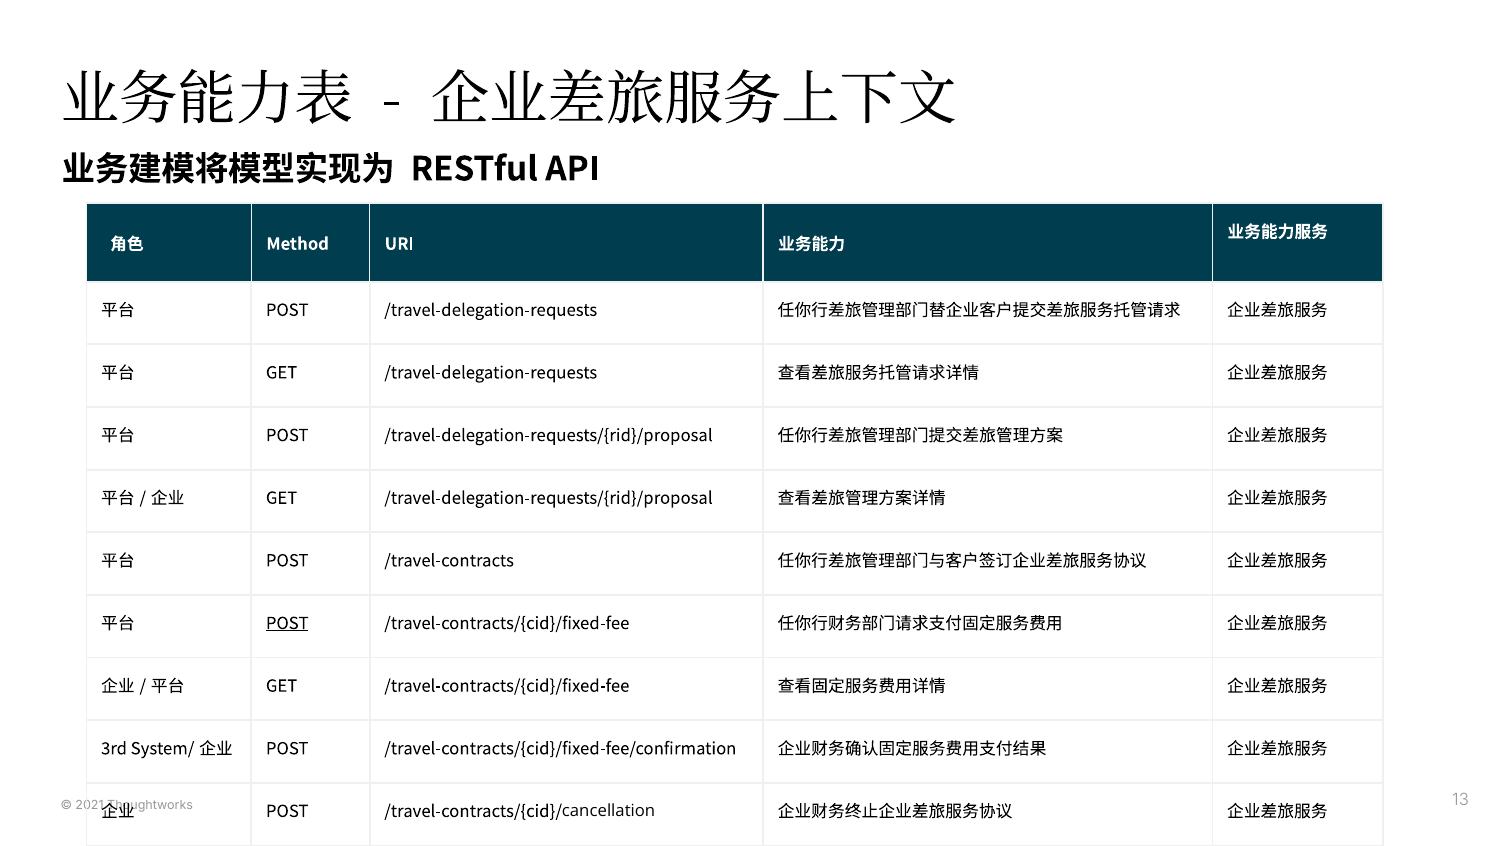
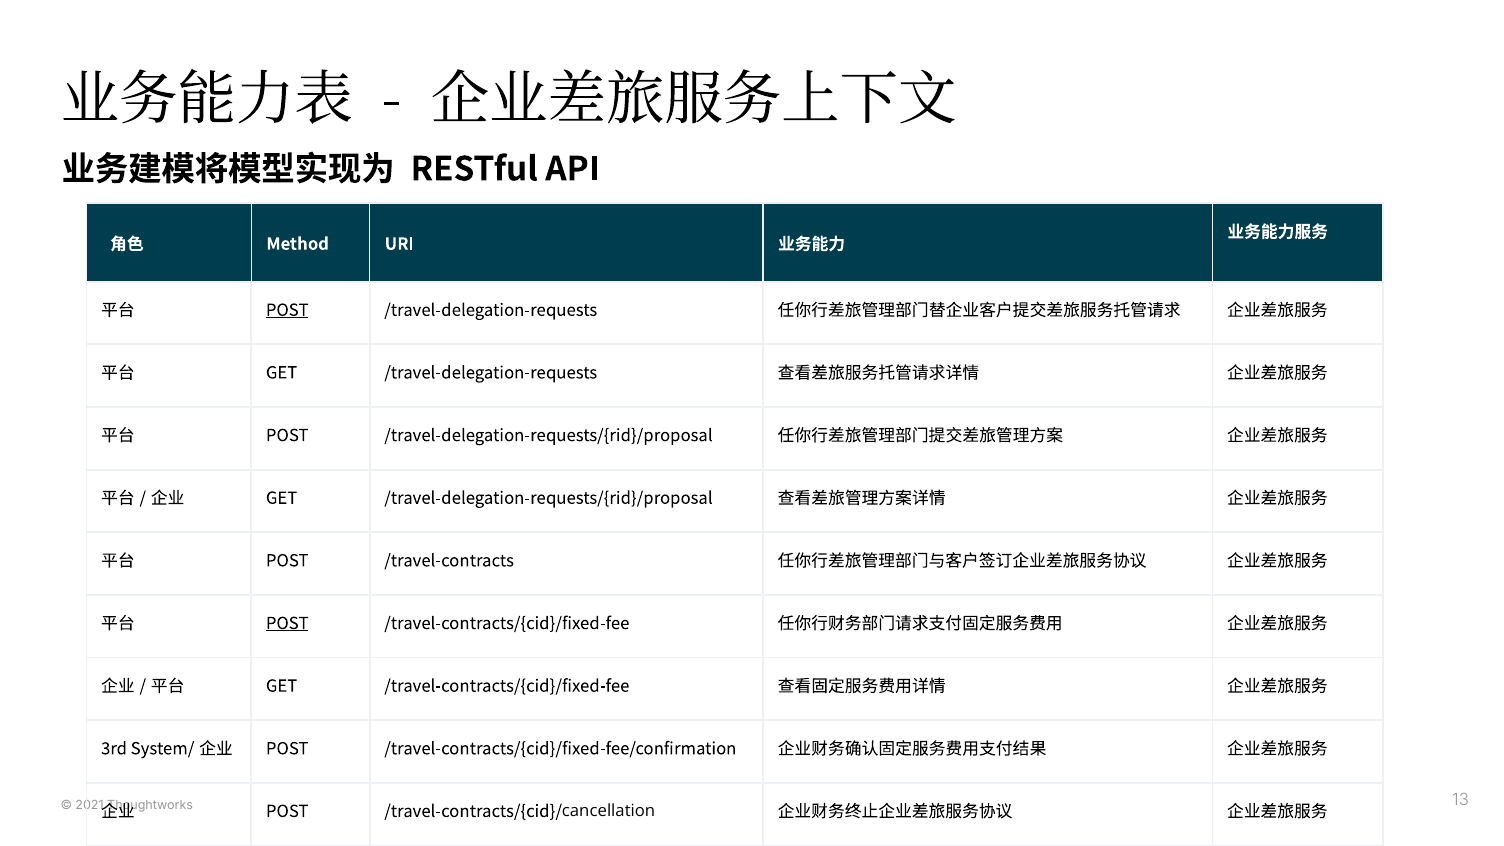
POST underline: none -> present (287, 310)
